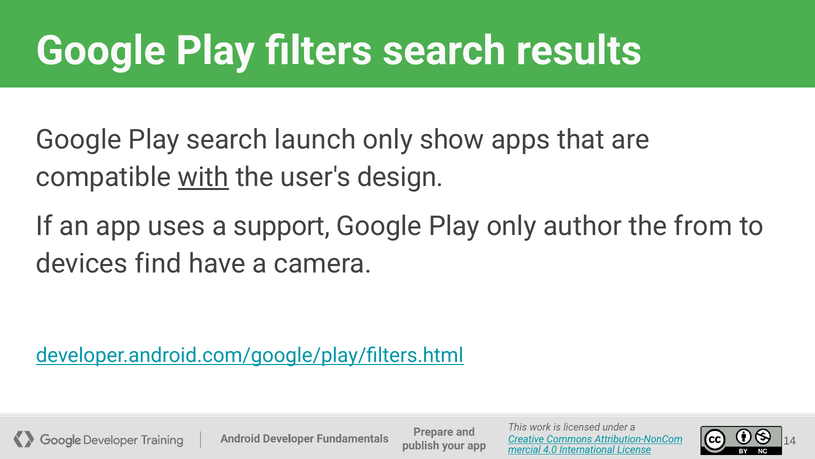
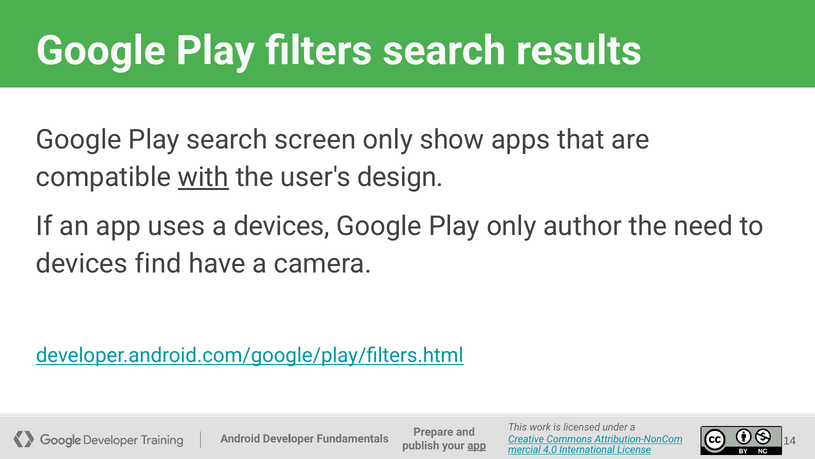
launch: launch -> screen (315, 140)
a support: support -> devices (282, 226)
from: from -> need (703, 226)
app underline: none -> present (477, 445)
